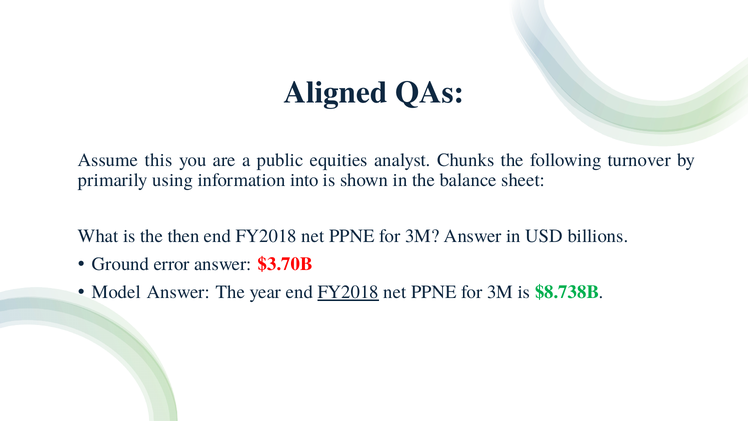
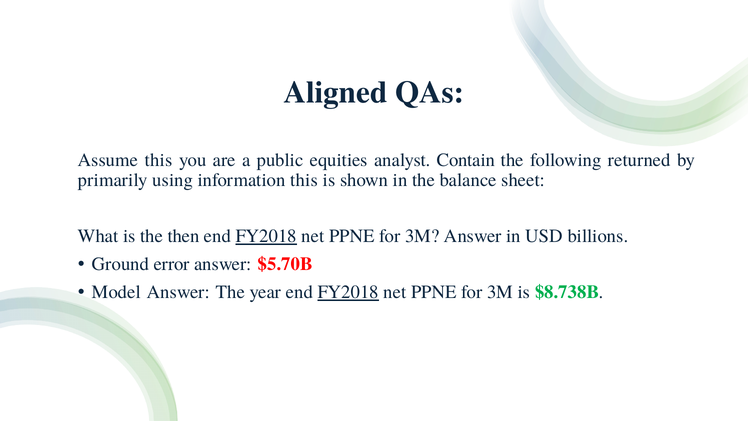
Chunks: Chunks -> Contain (466, 160)
turnover: turnover -> returned (639, 160)
information into: into -> this (304, 180)
FY2018 underline: none -> present (266, 236)
$3.70B: $3.70B -> $5.70B (285, 264)
